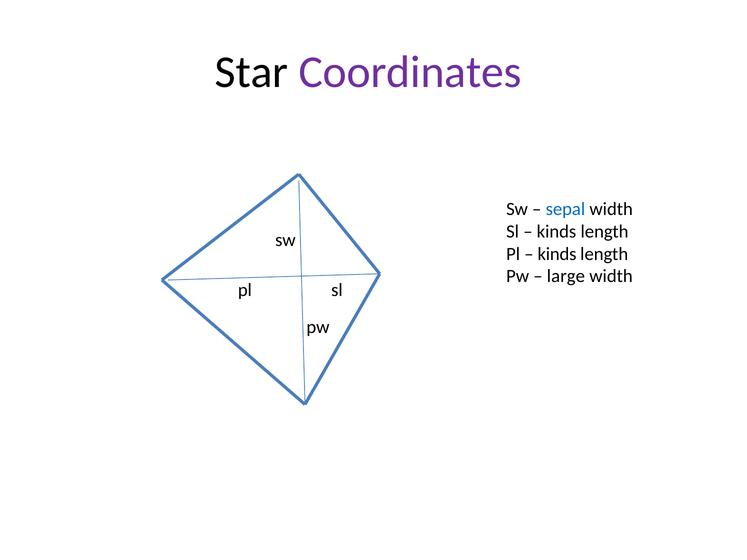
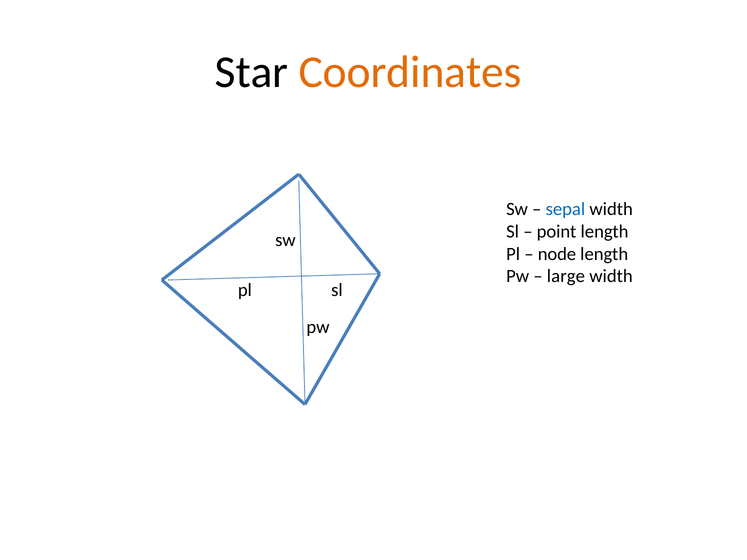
Coordinates colour: purple -> orange (410, 72)
kinds: kinds -> point (557, 232)
kinds: kinds -> node (557, 254)
